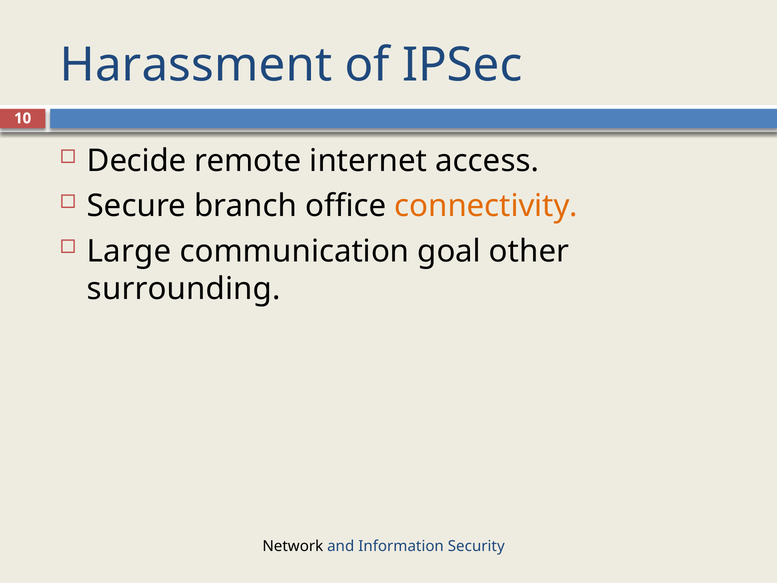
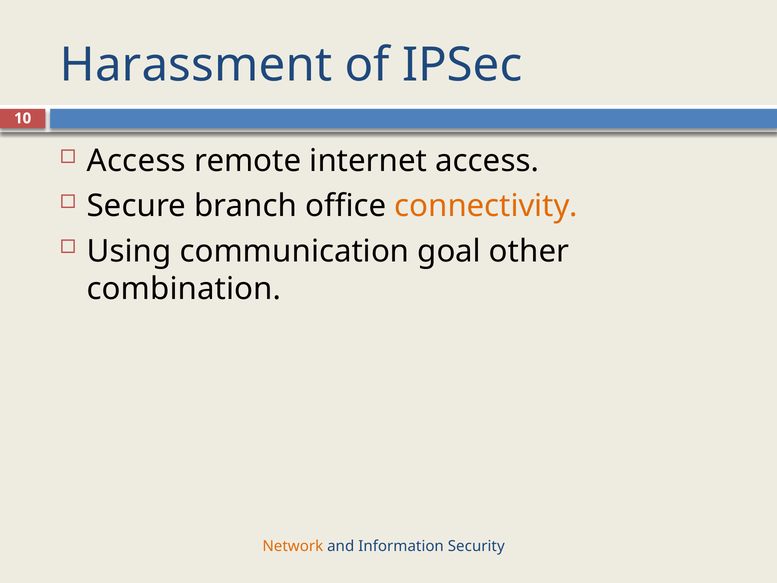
Decide: Decide -> Access (136, 161)
Large: Large -> Using (129, 251)
surrounding: surrounding -> combination (184, 289)
Network colour: black -> orange (293, 546)
